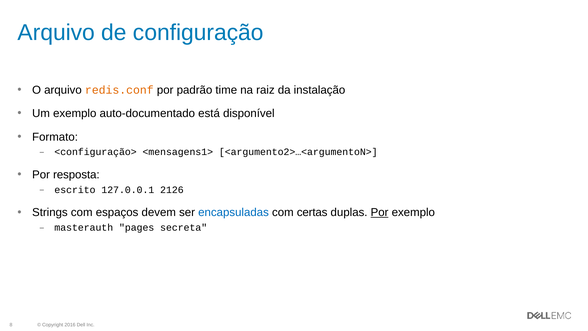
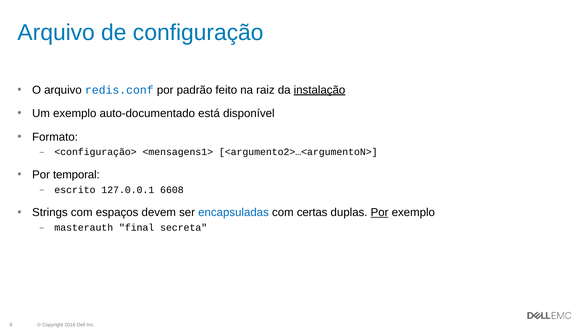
redis.conf colour: orange -> blue (119, 90)
time: time -> feito (226, 90)
instalação underline: none -> present (319, 90)
resposta: resposta -> temporal (76, 175)
2126: 2126 -> 6608 (172, 190)
pages: pages -> final (137, 227)
